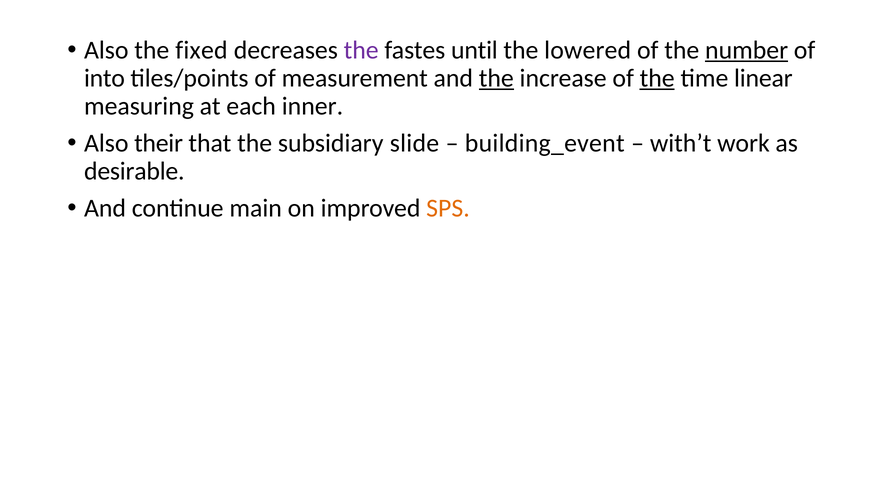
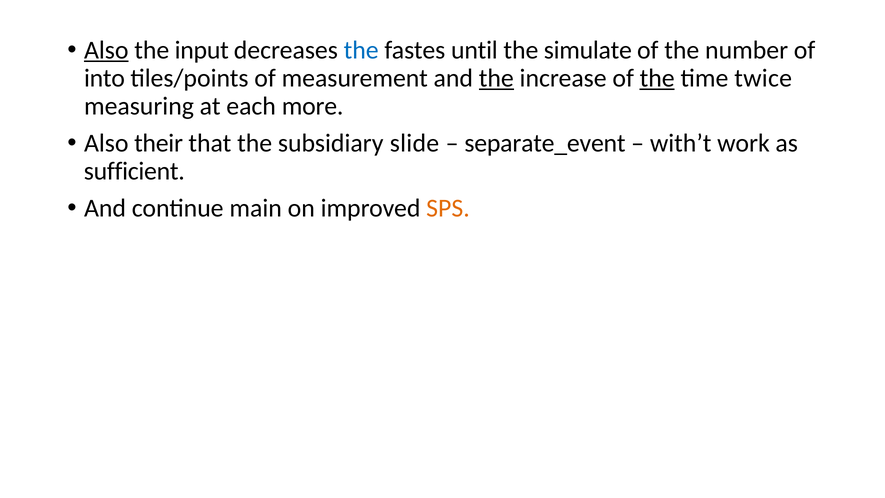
Also underline: none -> present (106, 50)
fixed: fixed -> input (202, 50)
the colour: purple -> blue (361, 50)
lowered: lowered -> simulate (588, 50)
number underline: present -> none (747, 50)
linear: linear -> twice (763, 78)
inner: inner -> more (313, 106)
building_event: building_event -> separate_event (545, 143)
desirable: desirable -> sufficient (134, 171)
